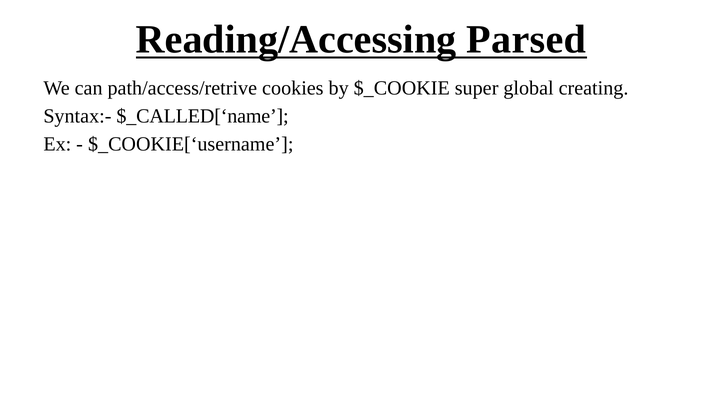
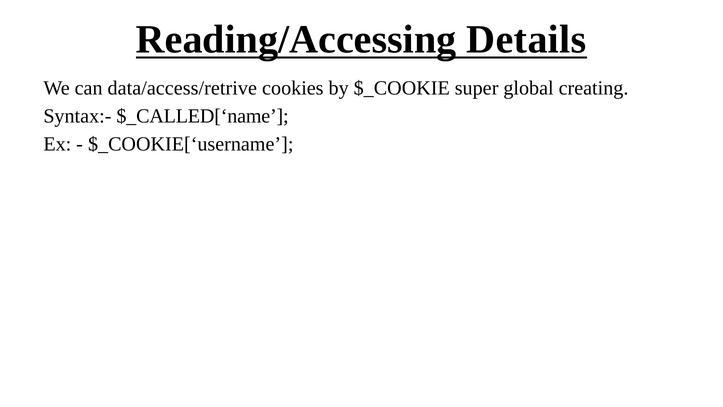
Parsed: Parsed -> Details (526, 40)
path/access/retrive: path/access/retrive -> data/access/retrive (182, 88)
